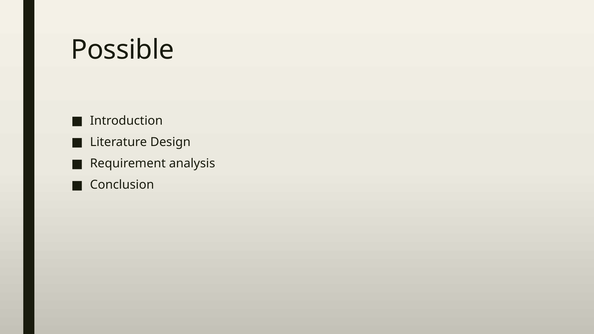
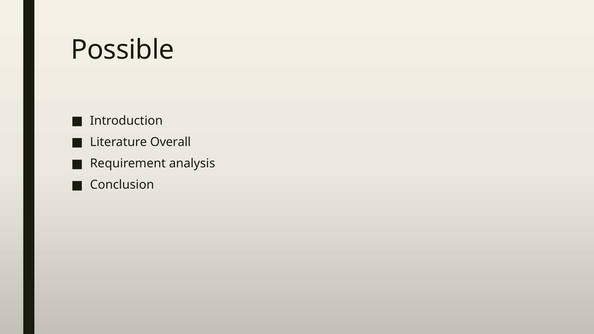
Design: Design -> Overall (170, 142)
